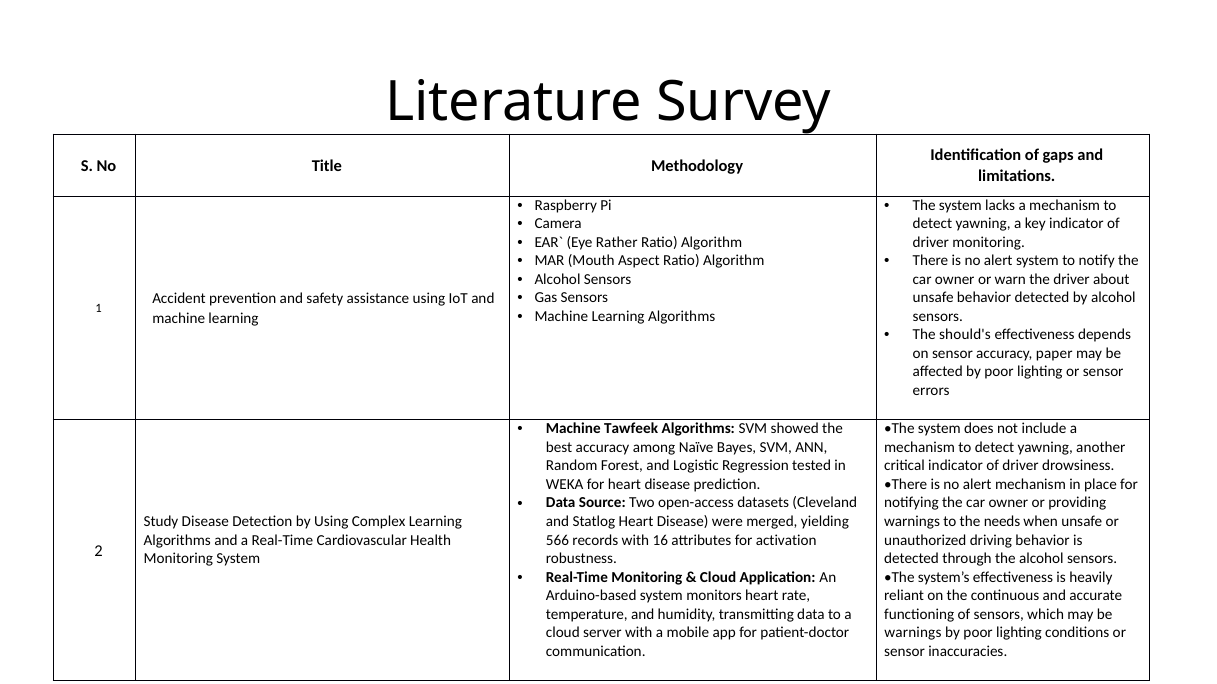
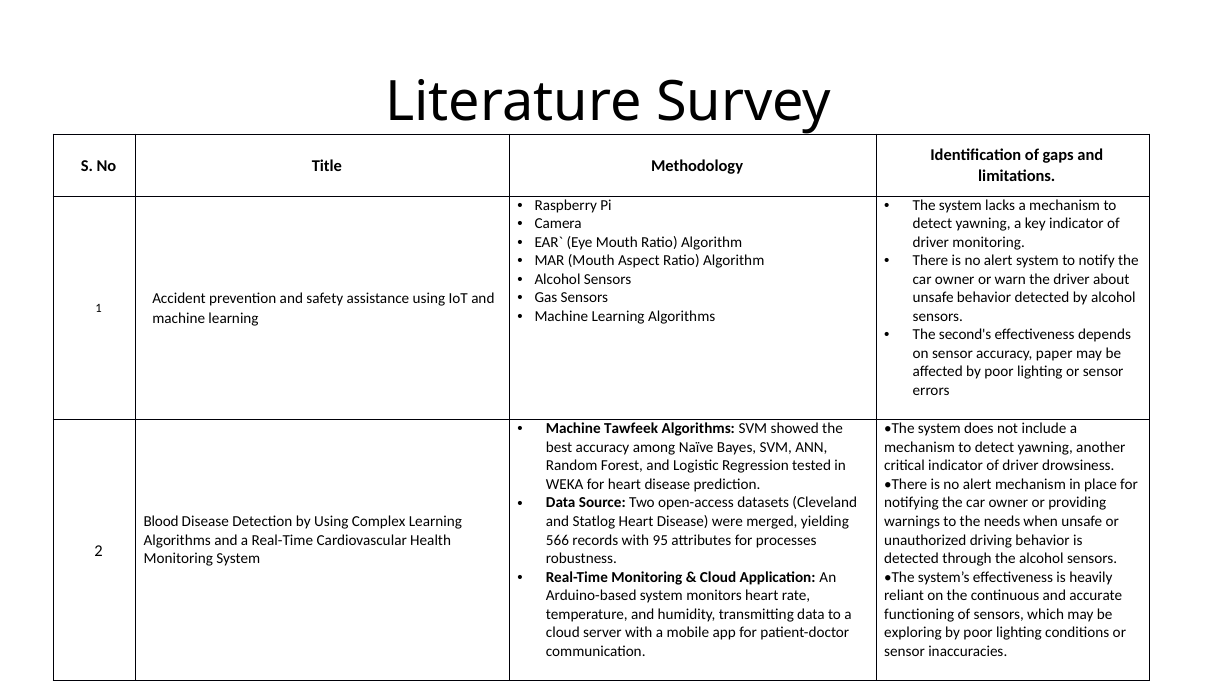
Eye Rather: Rather -> Mouth (617, 242)
should's: should's -> second's (965, 335)
Study: Study -> Blood (161, 522)
16: 16 -> 95 (660, 540)
activation: activation -> processes (786, 540)
warnings: warnings -> exploring (913, 633)
